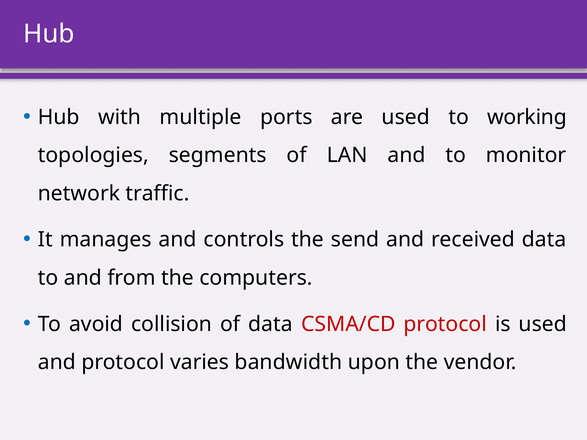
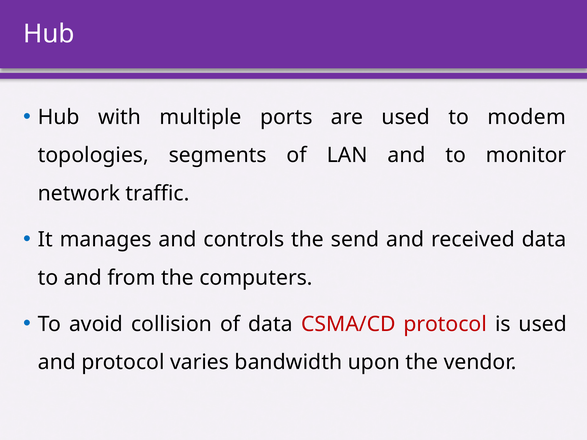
working: working -> modem (527, 117)
